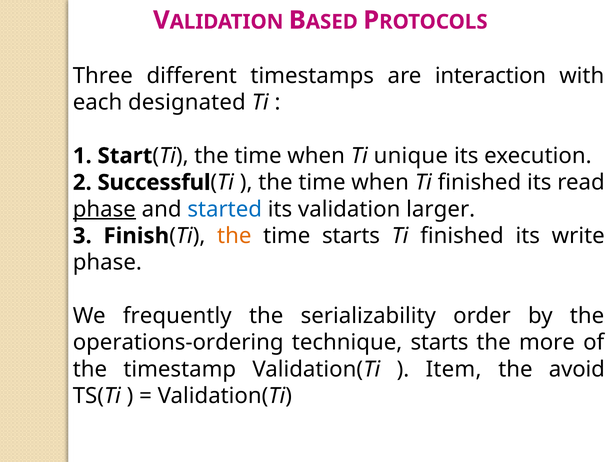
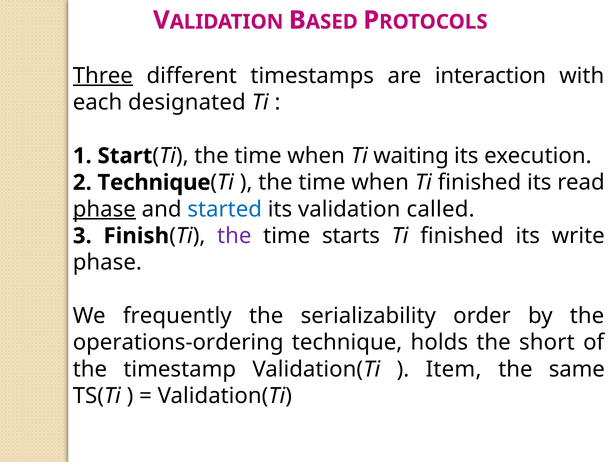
Three underline: none -> present (103, 76)
unique: unique -> waiting (411, 156)
2 Successful: Successful -> Technique (154, 183)
larger: larger -> called (441, 209)
the colour: orange -> purple (234, 236)
technique starts: starts -> holds (439, 343)
more: more -> short (547, 343)
avoid: avoid -> same (577, 369)
